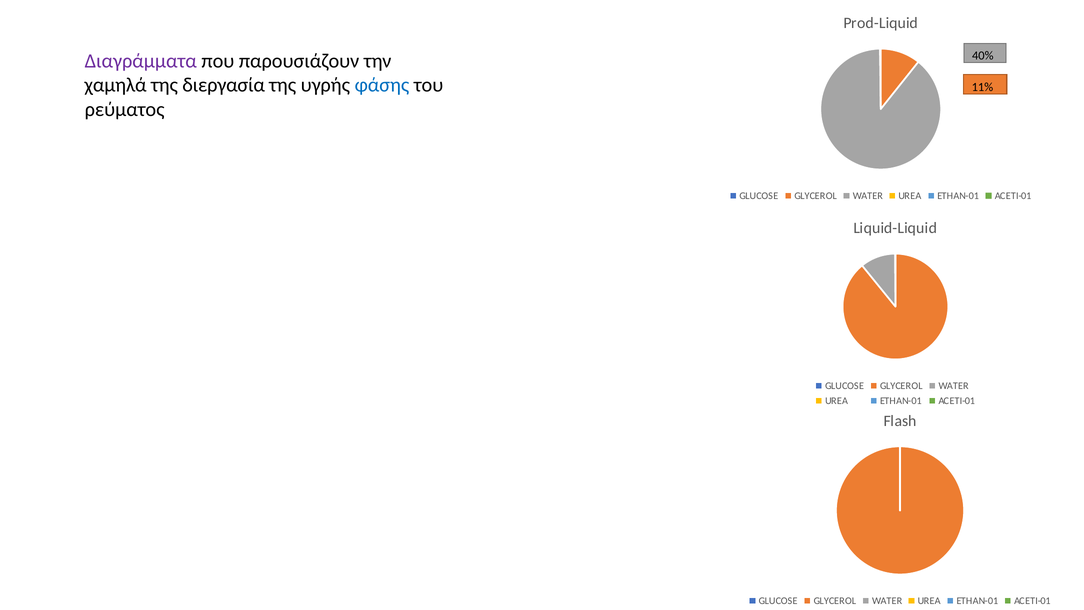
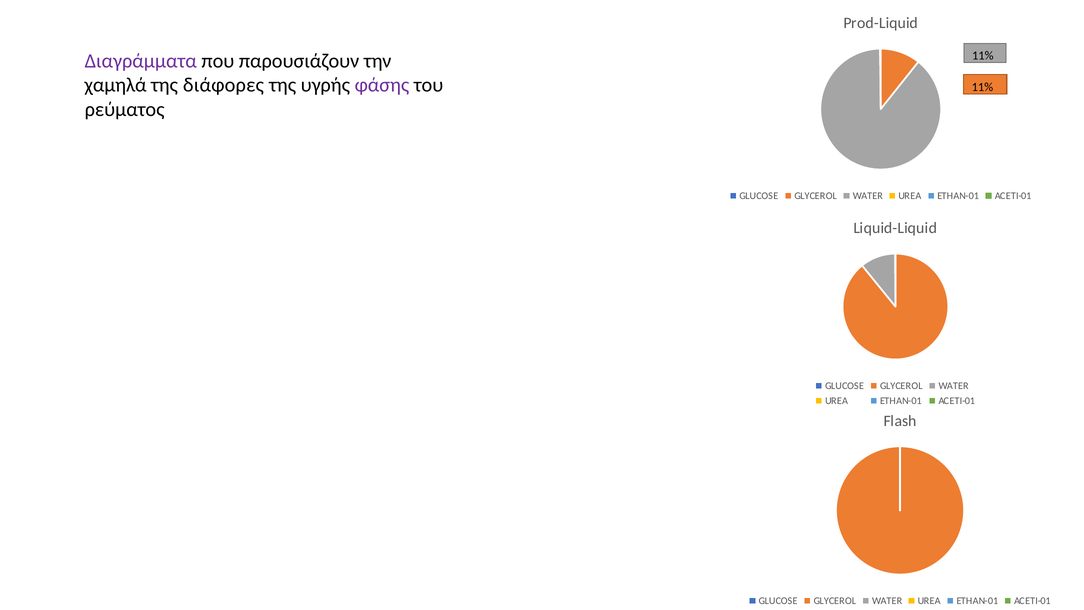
40%: 40% -> 11% (983, 56)
διεργασία: διεργασία -> διάφορες (223, 85)
φάσης colour: blue -> purple (382, 85)
